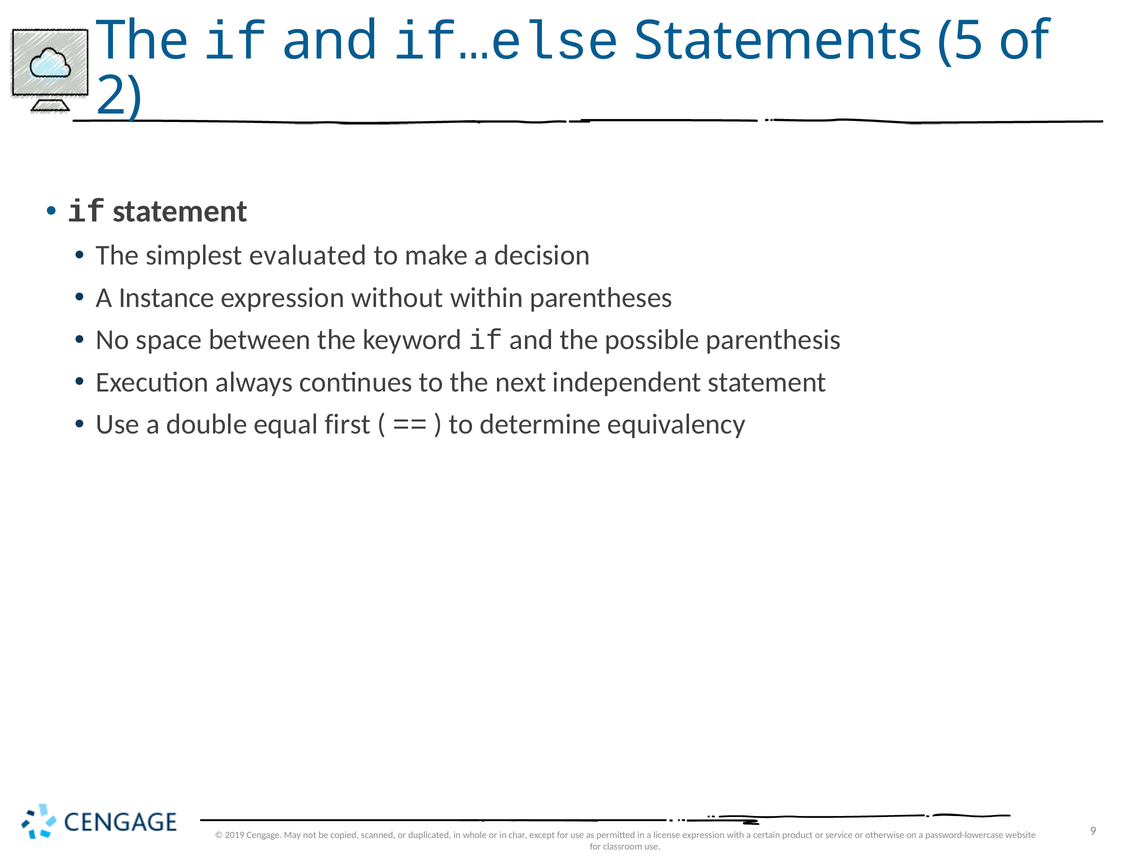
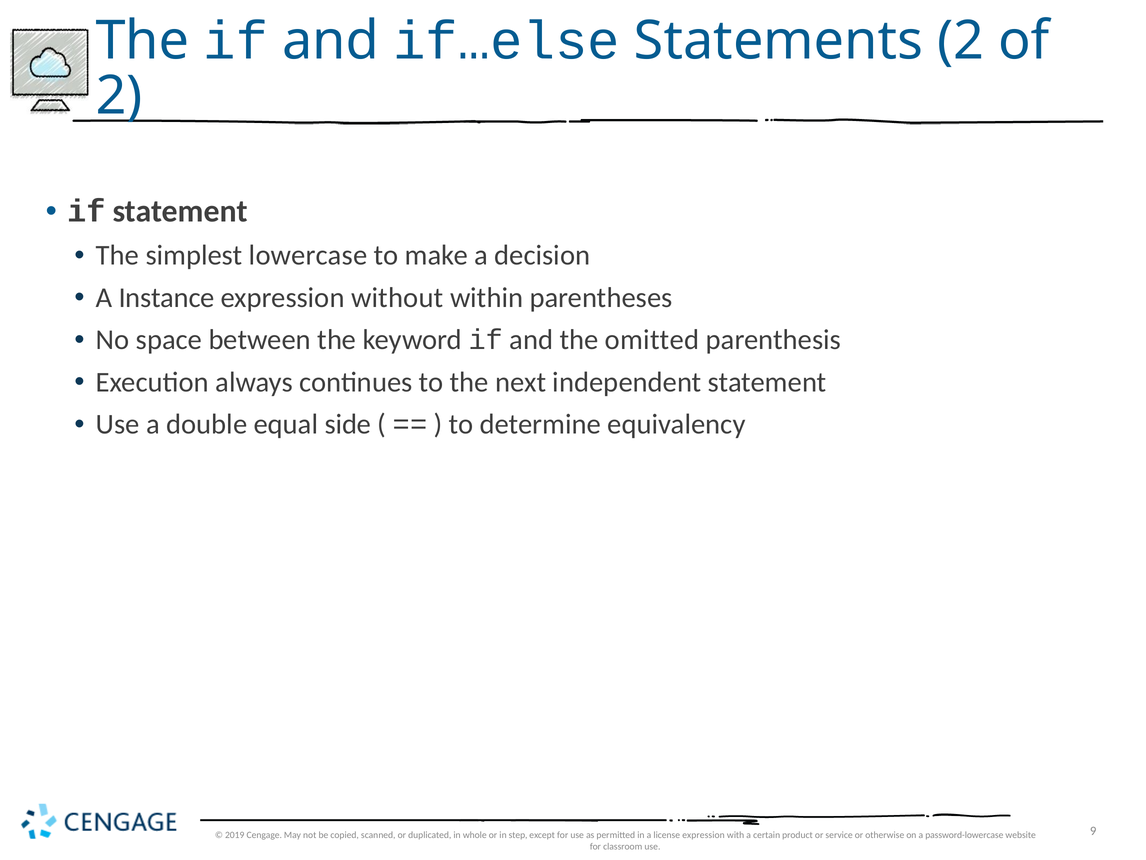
Statements 5: 5 -> 2 (961, 41)
evaluated: evaluated -> lowercase (308, 255)
possible: possible -> omitted (652, 340)
first: first -> side (348, 424)
char: char -> step (518, 835)
